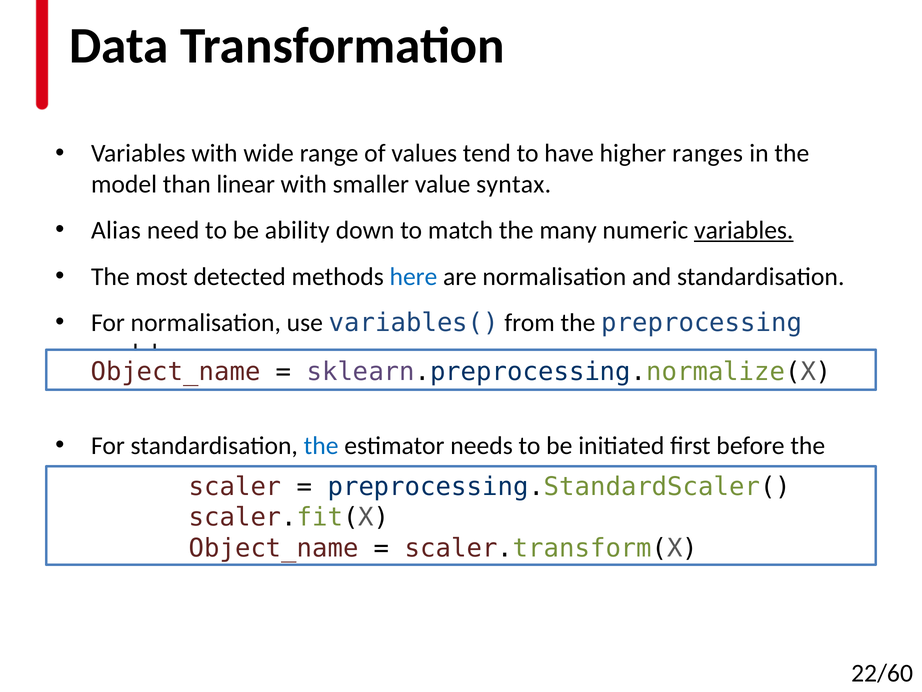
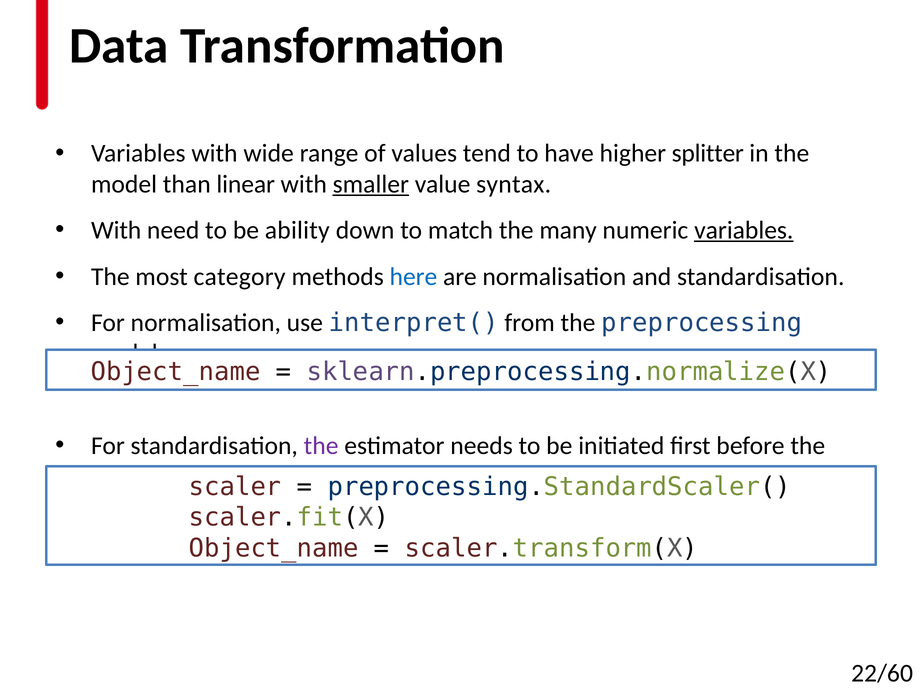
ranges: ranges -> splitter (708, 153)
smaller underline: none -> present (371, 184)
Alias: Alias -> With (116, 230)
detected: detected -> category (240, 276)
variables(: variables( -> interpret( (414, 322)
the colour: blue -> purple (321, 445)
